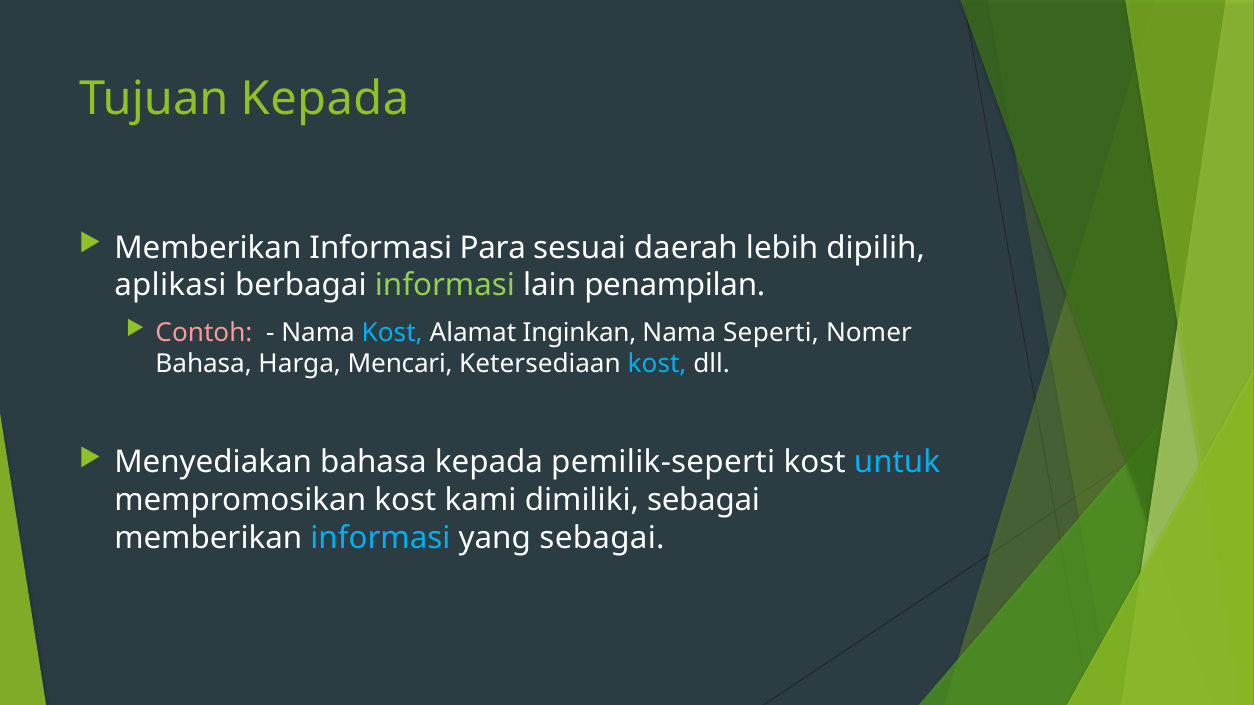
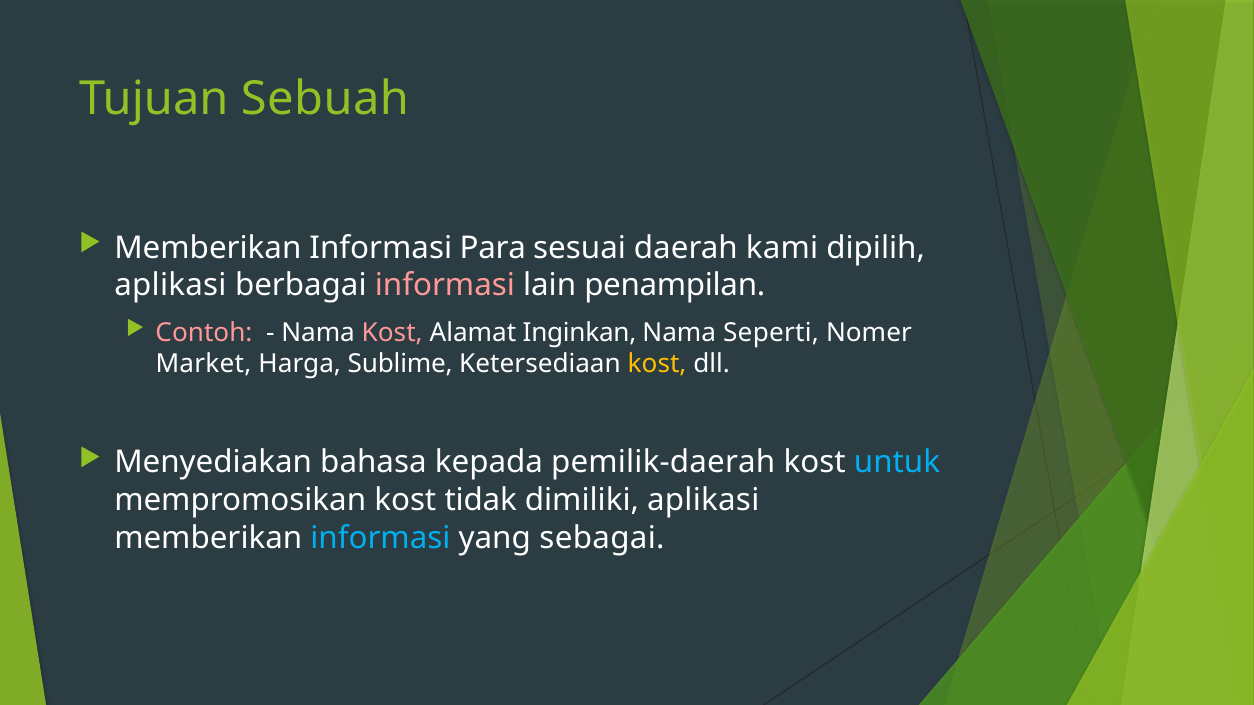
Tujuan Kepada: Kepada -> Sebuah (325, 99)
lebih: lebih -> kami (782, 248)
informasi colour: light green -> pink (445, 286)
Kost colour: light blue -> pink (392, 333)
Bahasa: Bahasa -> Market (203, 364)
Mencari: Mencari -> Sublime (400, 364)
kost colour: light blue -> yellow (657, 364)
pemilik-seperti: pemilik-seperti -> pemilik-daerah (663, 463)
kami: kami -> tidak (481, 500)
dimiliki sebagai: sebagai -> aplikasi (703, 500)
